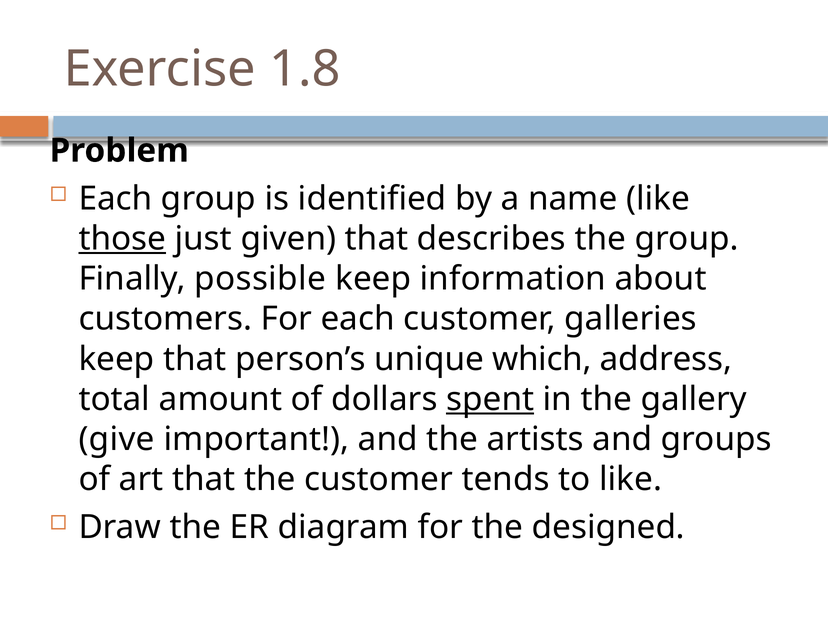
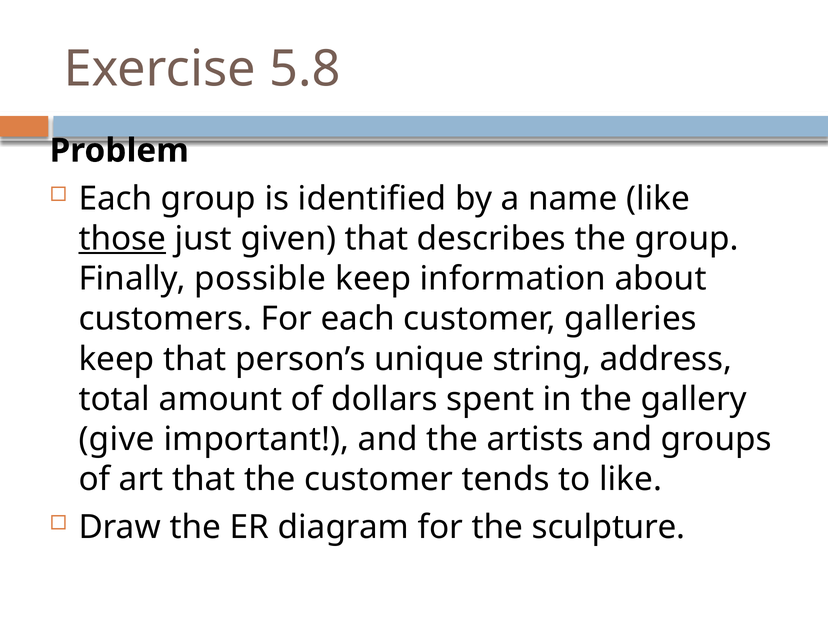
1.8: 1.8 -> 5.8 (305, 69)
which: which -> string (542, 359)
spent underline: present -> none (490, 399)
designed: designed -> sculpture (609, 527)
